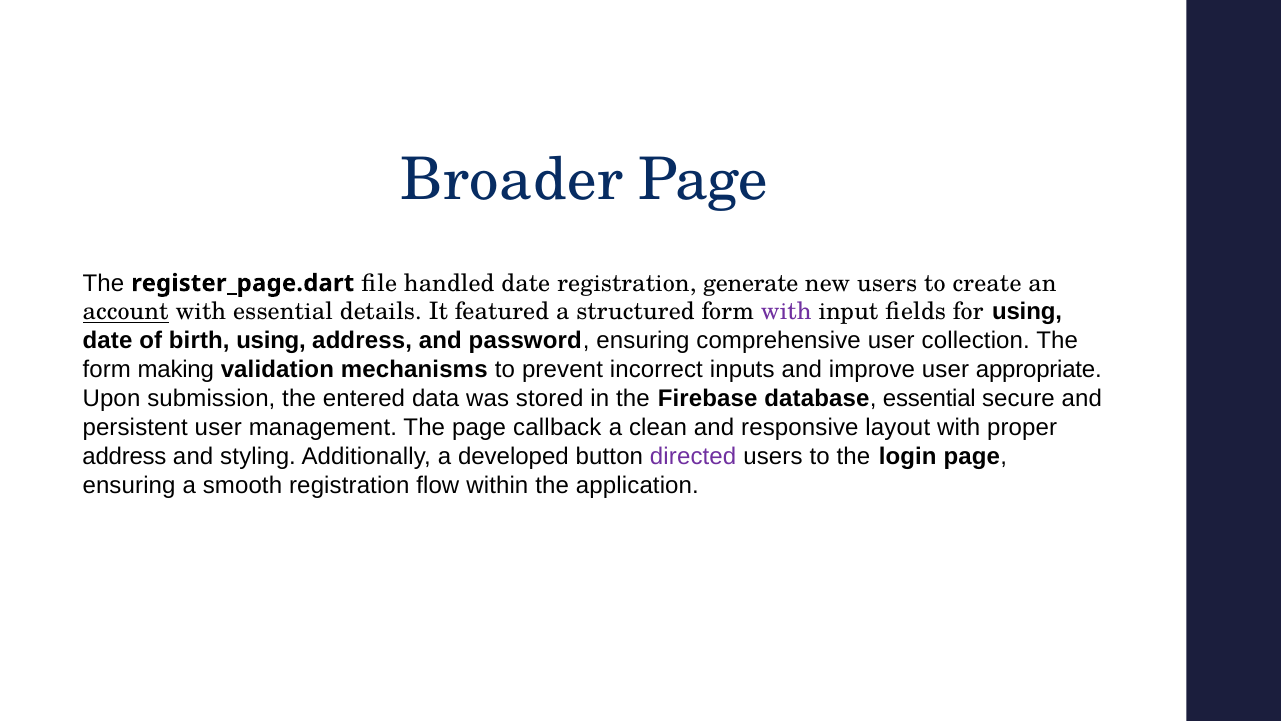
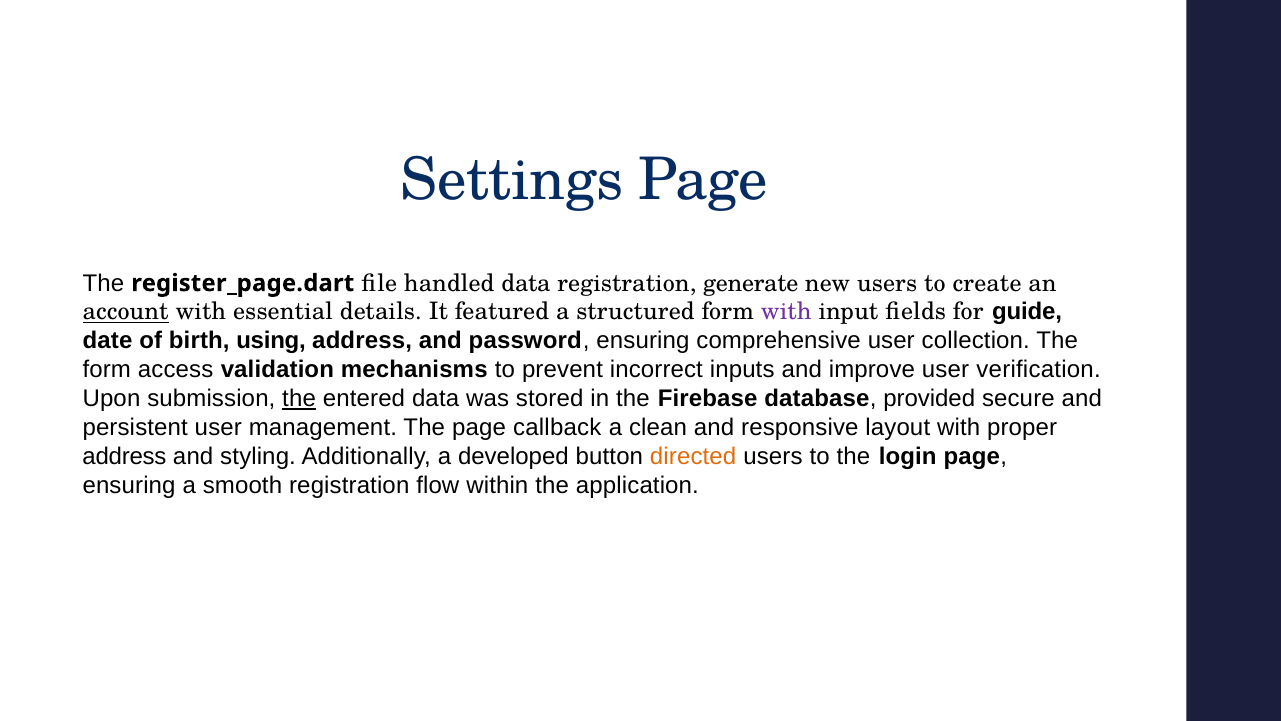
Broader: Broader -> Settings (512, 180)
handled date: date -> data (526, 283)
for using: using -> guide (1027, 312)
making: making -> access (176, 369)
appropriate: appropriate -> verification (1039, 369)
the underline: none -> present (299, 398)
database essential: essential -> provided (929, 398)
directed colour: purple -> orange (693, 456)
